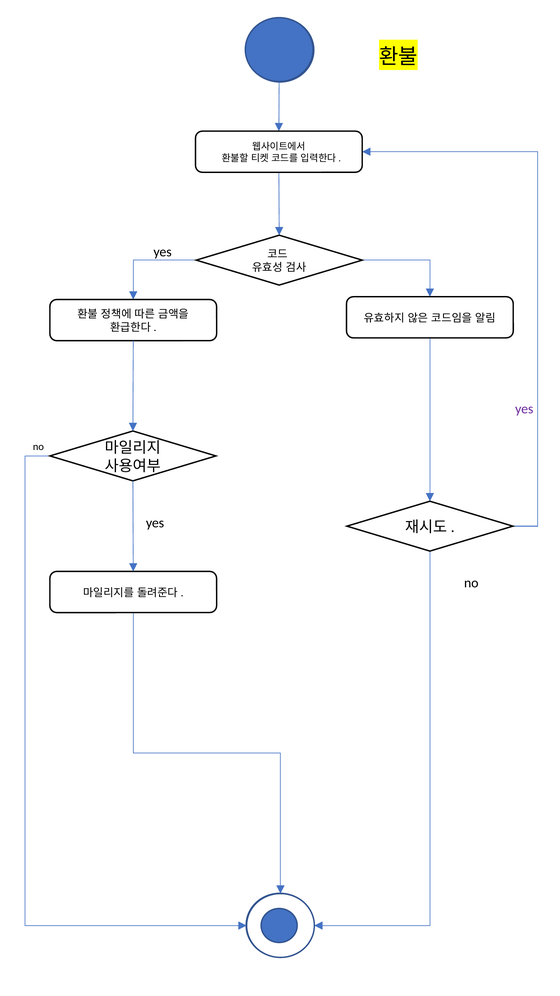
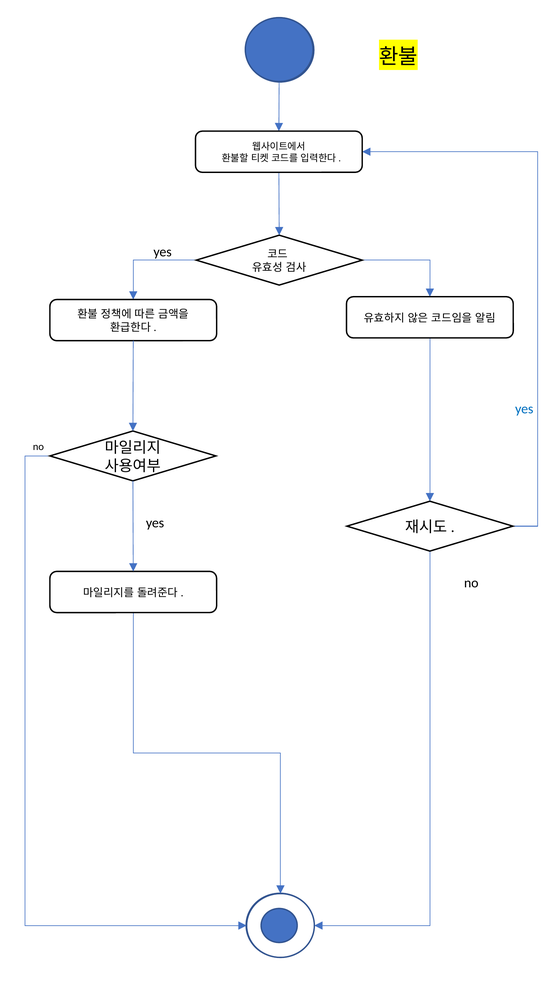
yes colour: purple -> blue (524, 409)
